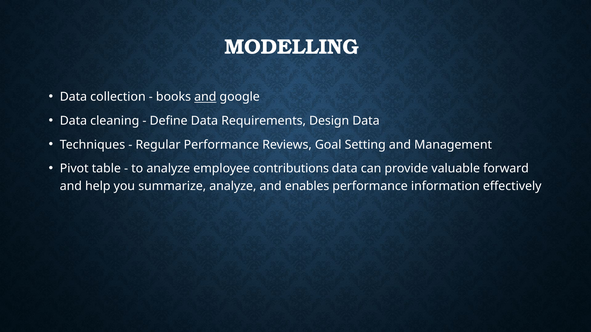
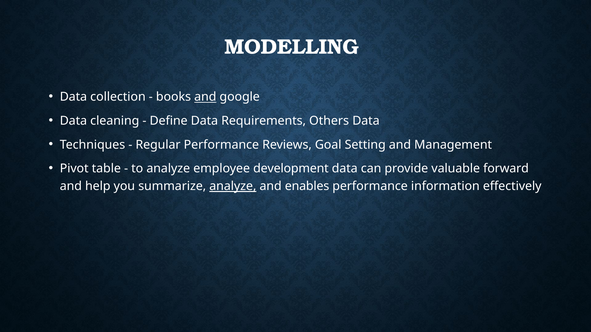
Design: Design -> Others (329, 121)
contributions: contributions -> development (291, 169)
analyze underline: none -> present (233, 186)
